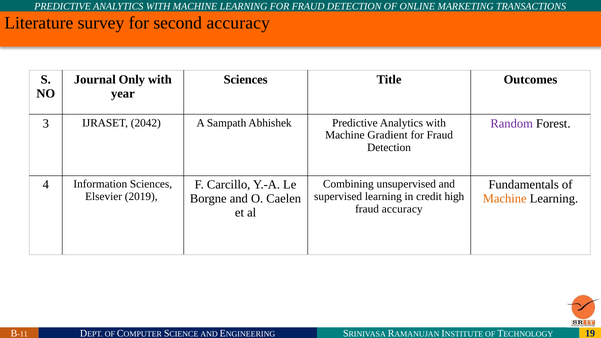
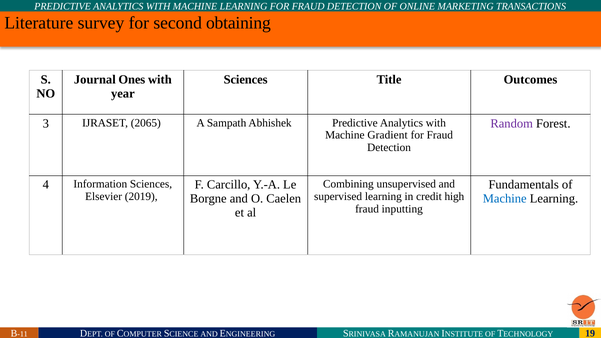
second accuracy: accuracy -> obtaining (238, 23)
Only: Only -> Ones (132, 80)
2042: 2042 -> 2065 (146, 123)
Machine colour: orange -> blue (505, 199)
fraud accuracy: accuracy -> inputting (402, 209)
